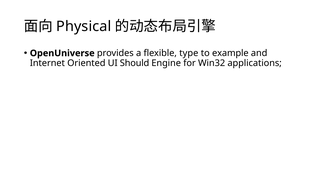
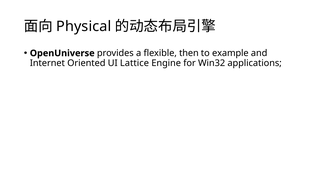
type: type -> then (189, 53)
Should: Should -> Lattice (134, 63)
